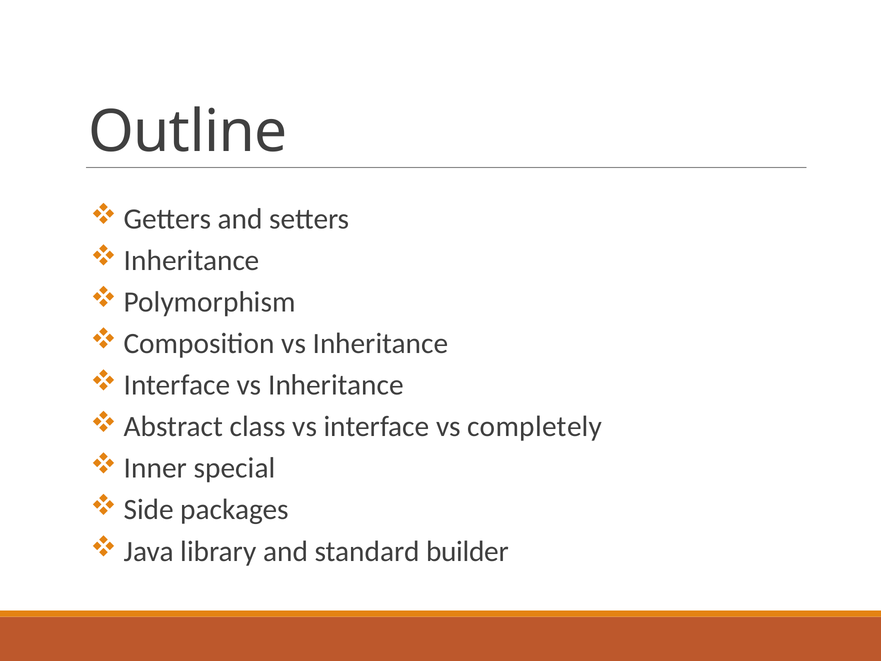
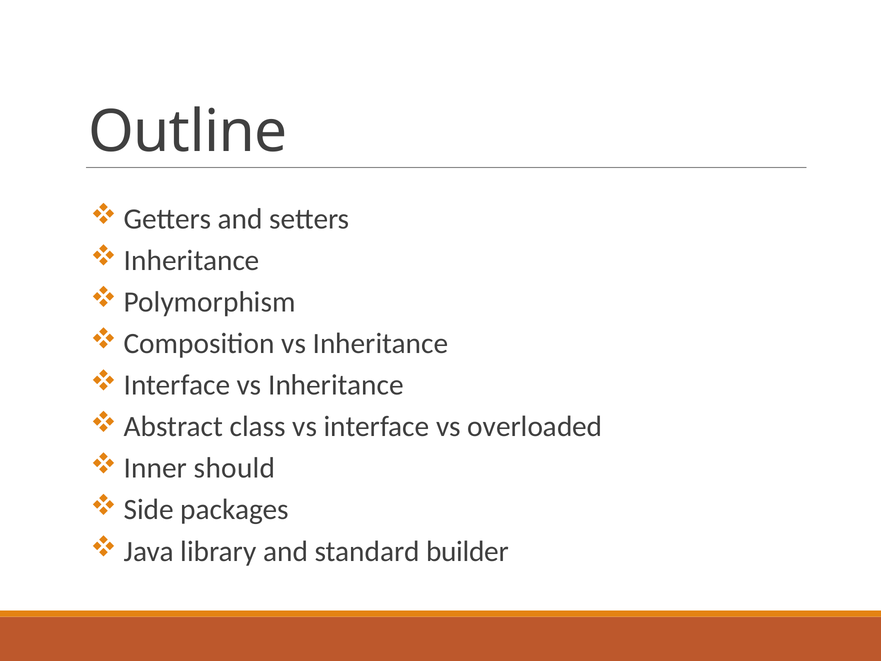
completely: completely -> overloaded (535, 427)
special: special -> should (235, 468)
